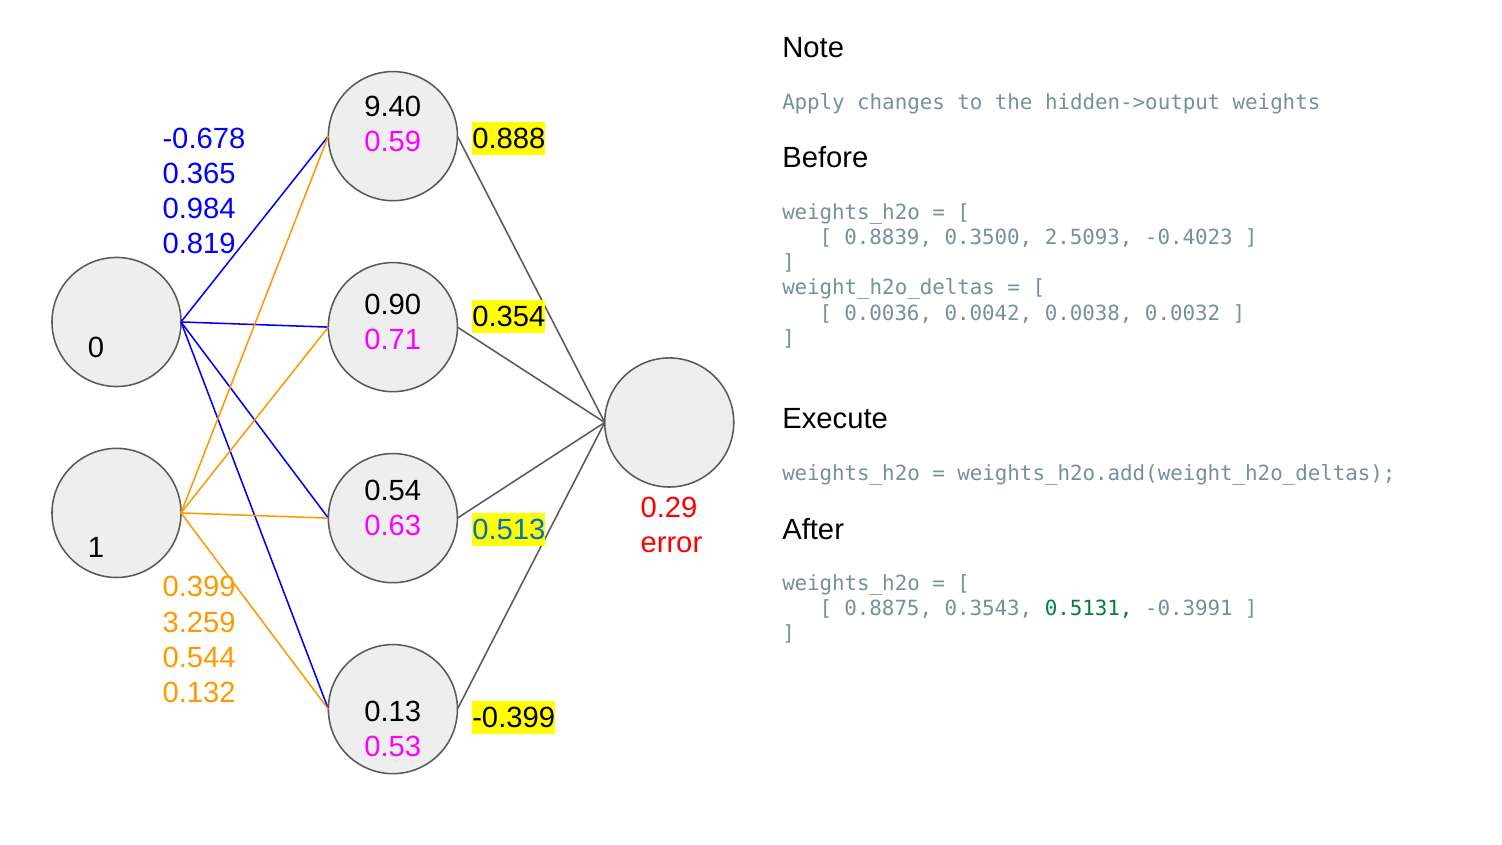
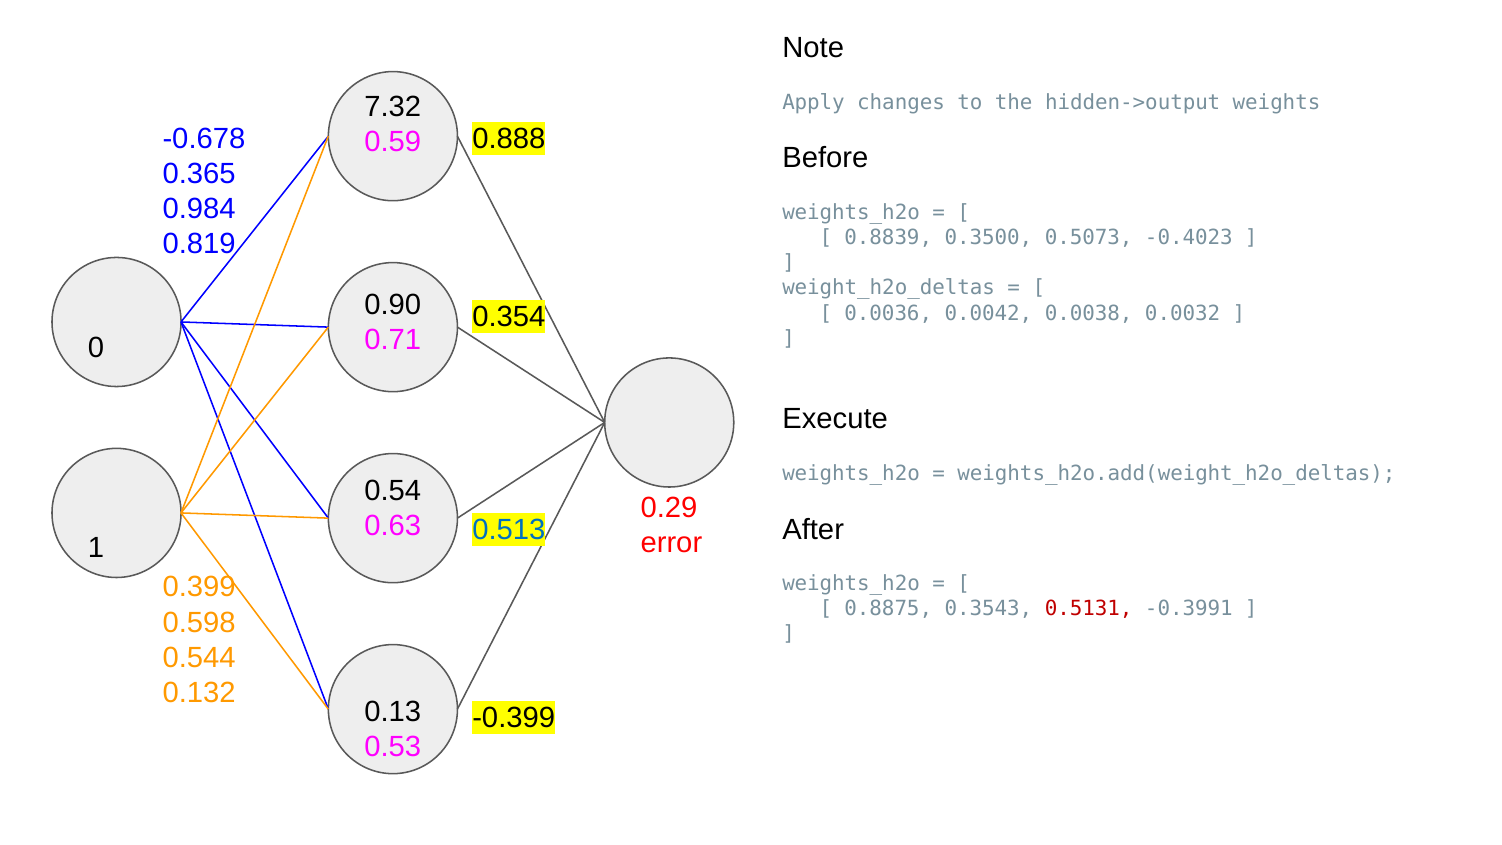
9.40: 9.40 -> 7.32 (393, 106)
2.5093: 2.5093 -> 0.5073 (1089, 238)
0.5131 colour: green -> red (1089, 609)
3.259: 3.259 -> 0.598 (199, 622)
